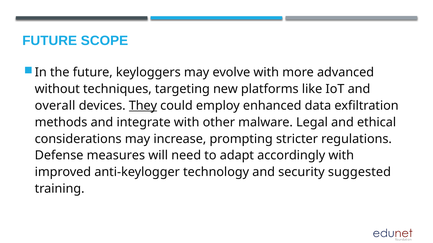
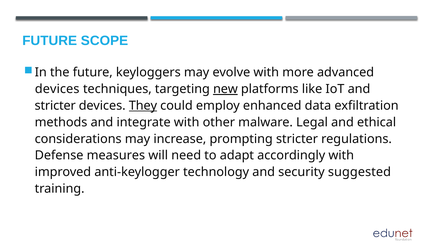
without: without -> devices (57, 89)
new underline: none -> present (225, 89)
overall: overall -> stricter (55, 106)
